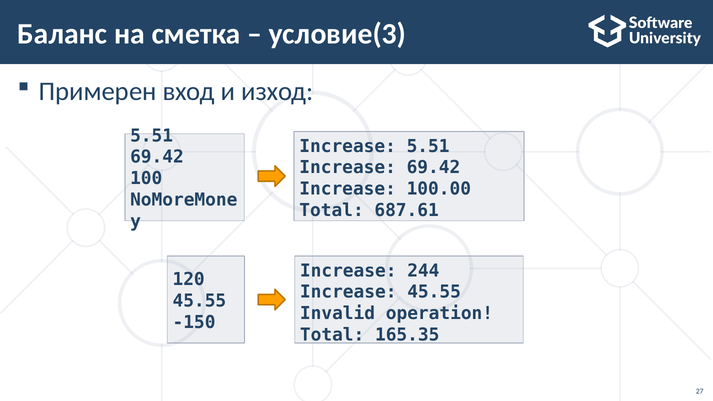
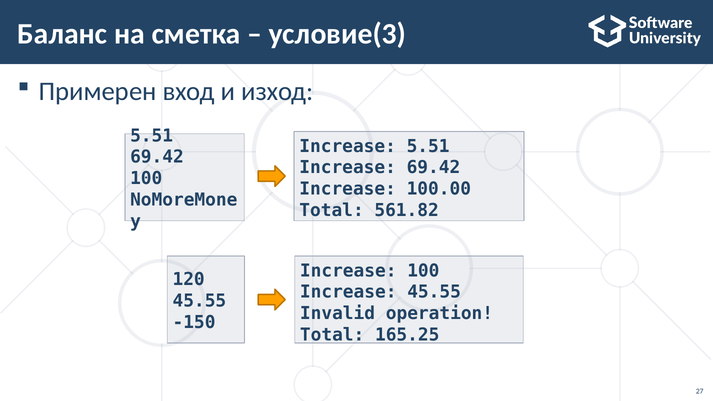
687.61: 687.61 -> 561.82 (407, 210)
Increase 244: 244 -> 100 (423, 271)
165.35: 165.35 -> 165.25 (407, 335)
